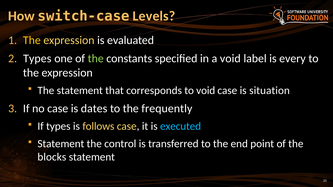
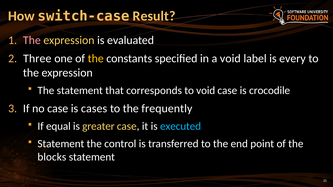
Levels: Levels -> Result (154, 16)
The colour: yellow -> pink (32, 40)
Types: Types -> Three (37, 59)
the colour: light green -> yellow (96, 59)
situation: situation -> crocodile (270, 91)
dates: dates -> cases (94, 109)
If types: types -> equal (58, 126)
follows: follows -> greater (98, 126)
